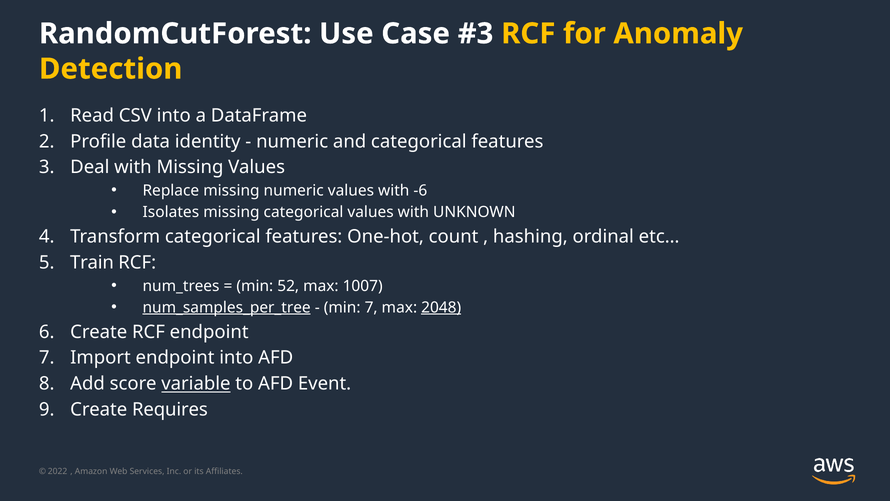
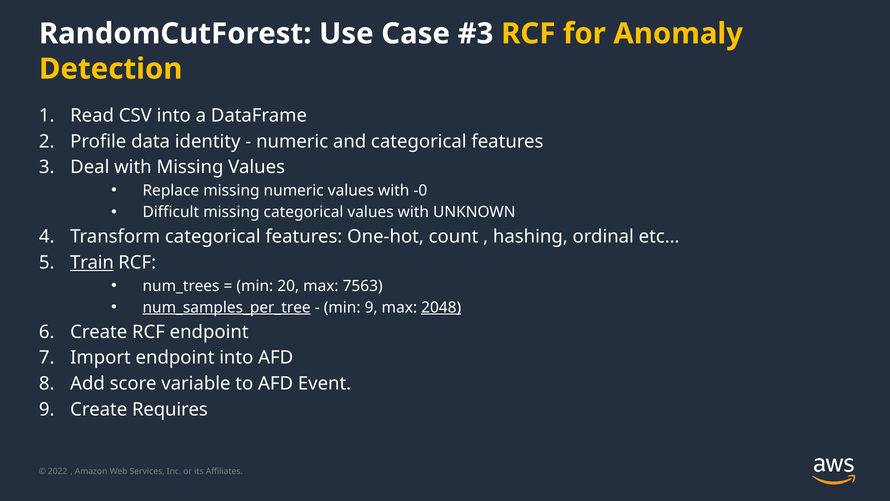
-6: -6 -> -0 (420, 191)
Isolates: Isolates -> Difficult (171, 212)
Train underline: none -> present (92, 262)
52: 52 -> 20 (288, 286)
1007: 1007 -> 7563 (363, 286)
min 7: 7 -> 9 (371, 307)
variable underline: present -> none (196, 384)
